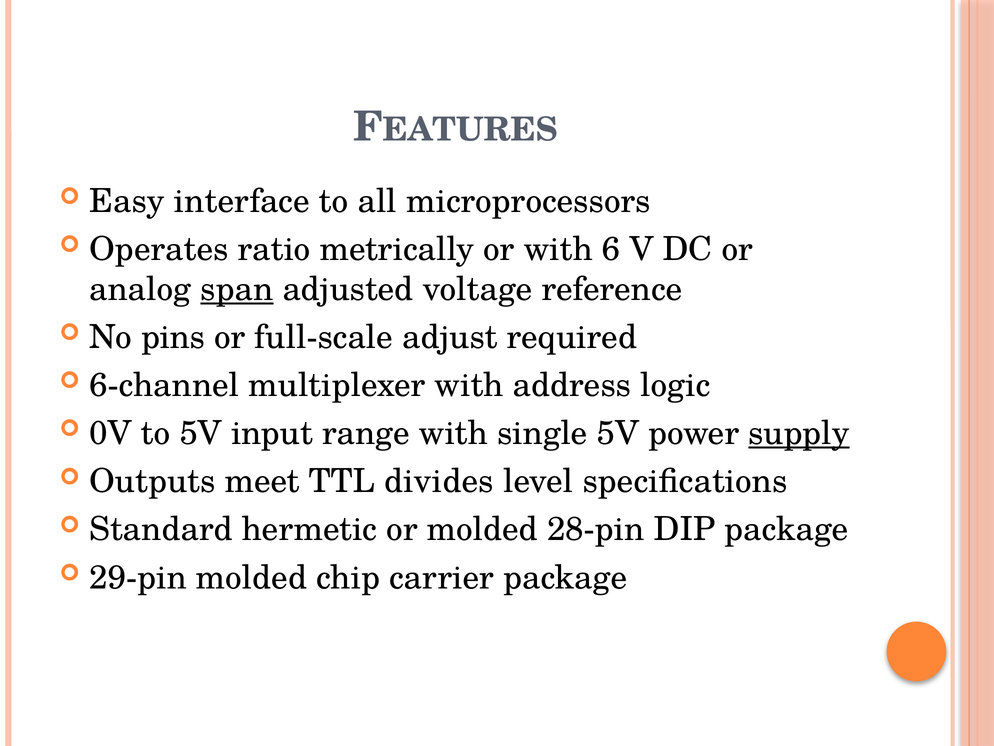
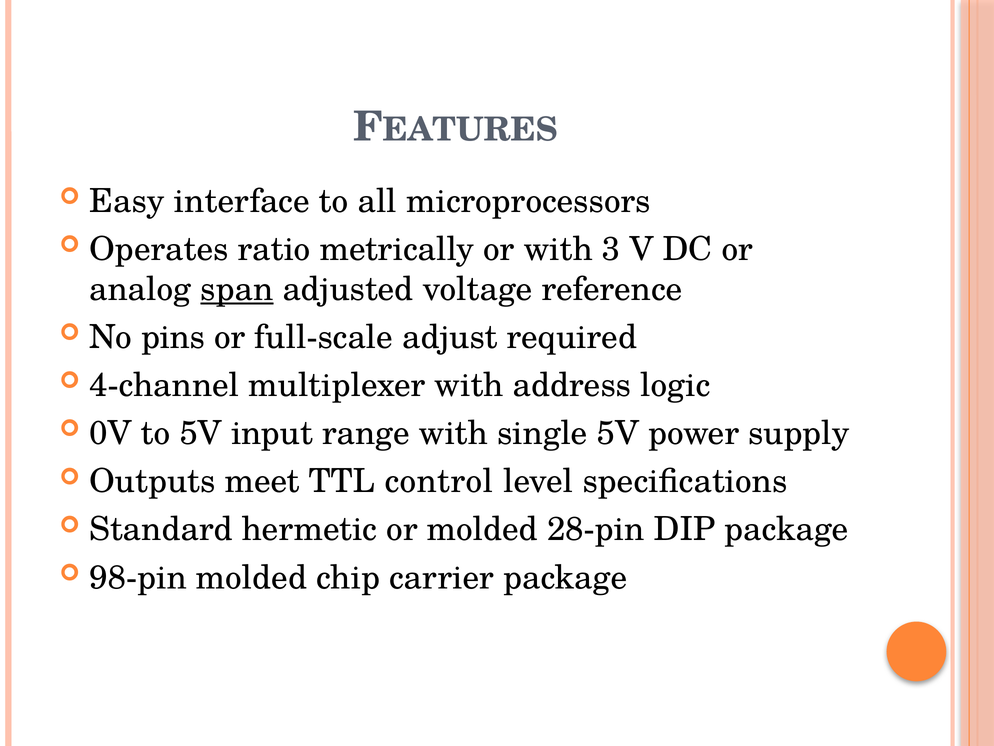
6: 6 -> 3 (611, 249)
6-channel: 6-channel -> 4-channel (164, 385)
supply underline: present -> none (799, 433)
divides: divides -> control (439, 481)
29-pin: 29-pin -> 98-pin (138, 577)
